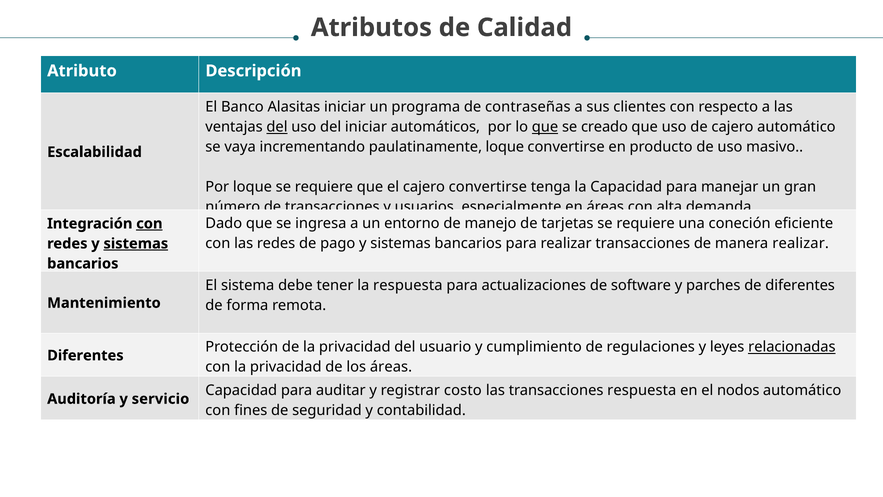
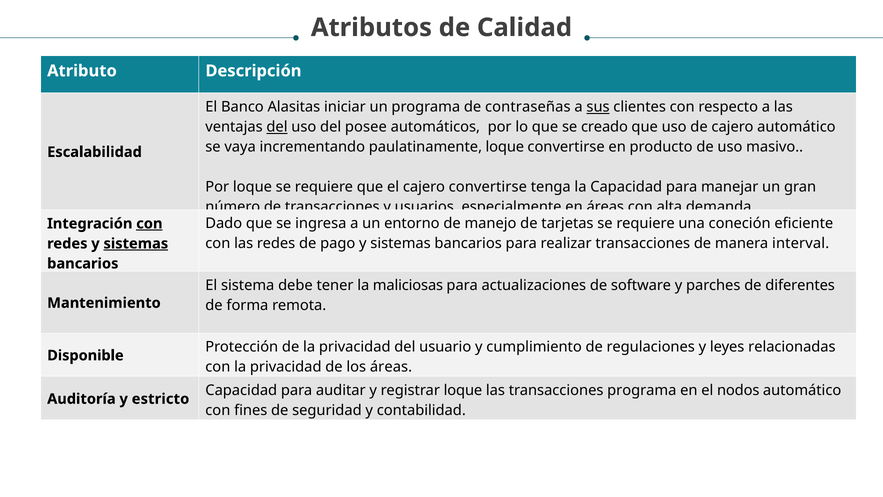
sus underline: none -> present (598, 107)
del iniciar: iniciar -> posee (366, 127)
que underline: present -> none (545, 127)
manera realizar: realizar -> interval (801, 243)
la respuesta: respuesta -> maliciosas (408, 285)
relacionadas underline: present -> none (792, 347)
Diferentes: Diferentes -> Disponible (85, 355)
registrar costo: costo -> loque (463, 390)
transacciones respuesta: respuesta -> programa (642, 390)
servicio: servicio -> estricto (161, 399)
